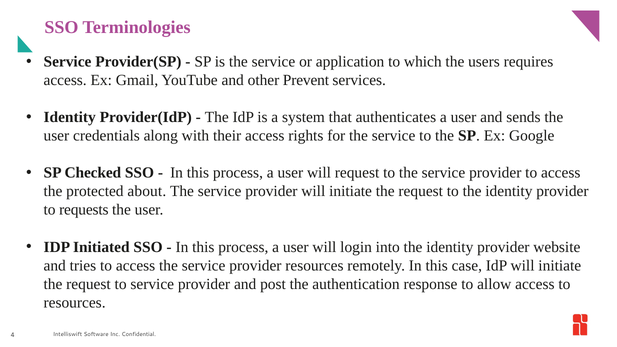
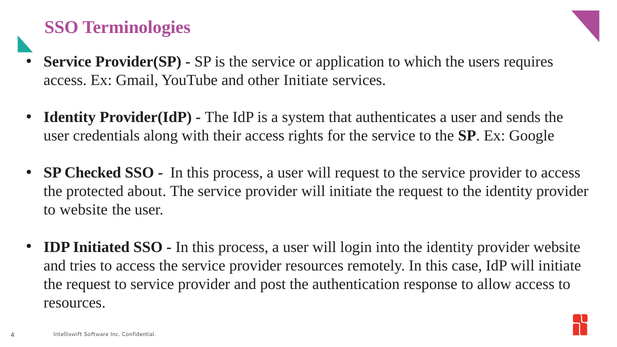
other Prevent: Prevent -> Initiate (306, 80)
to requests: requests -> website (84, 210)
